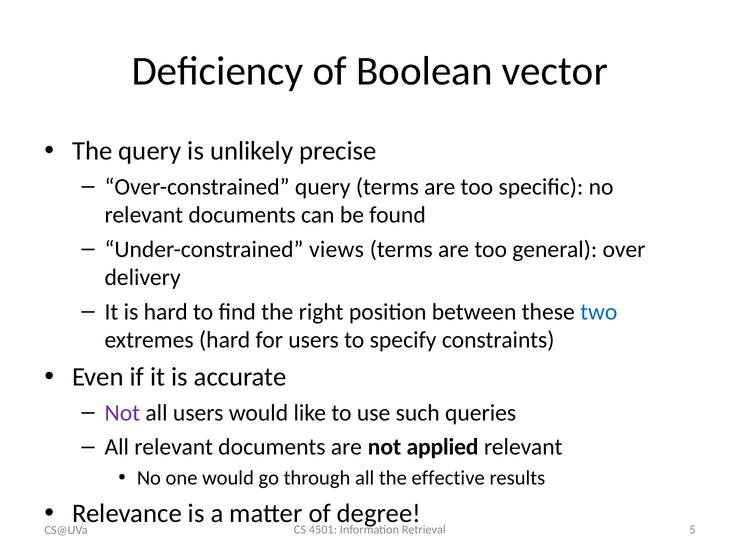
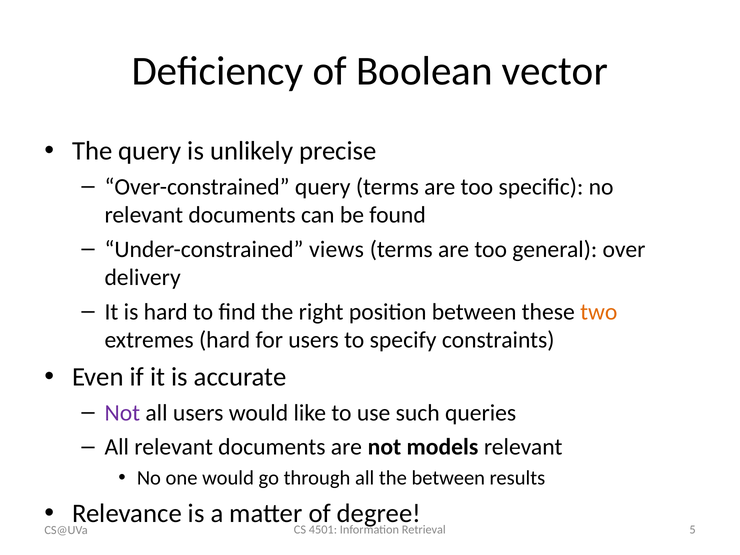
two colour: blue -> orange (599, 312)
applied: applied -> models (442, 447)
the effective: effective -> between (448, 478)
